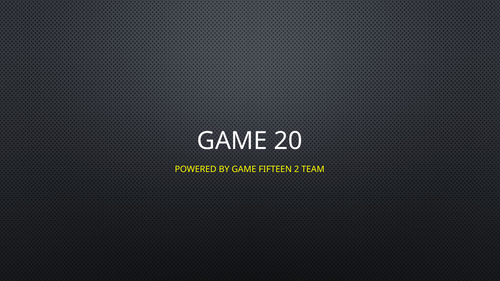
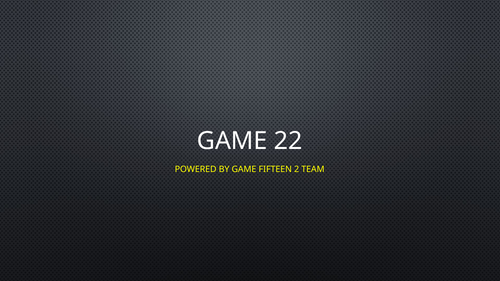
20: 20 -> 22 (288, 141)
